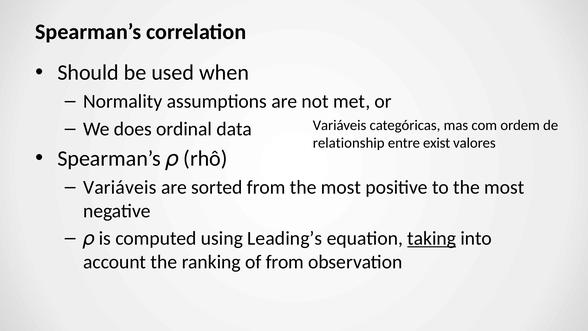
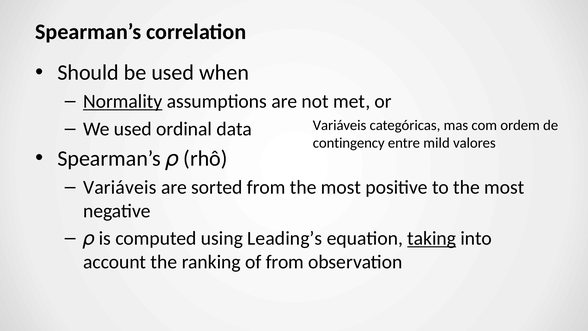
Normality underline: none -> present (123, 101)
We does: does -> used (133, 129)
relationship: relationship -> contingency (349, 143)
exist: exist -> mild (437, 143)
